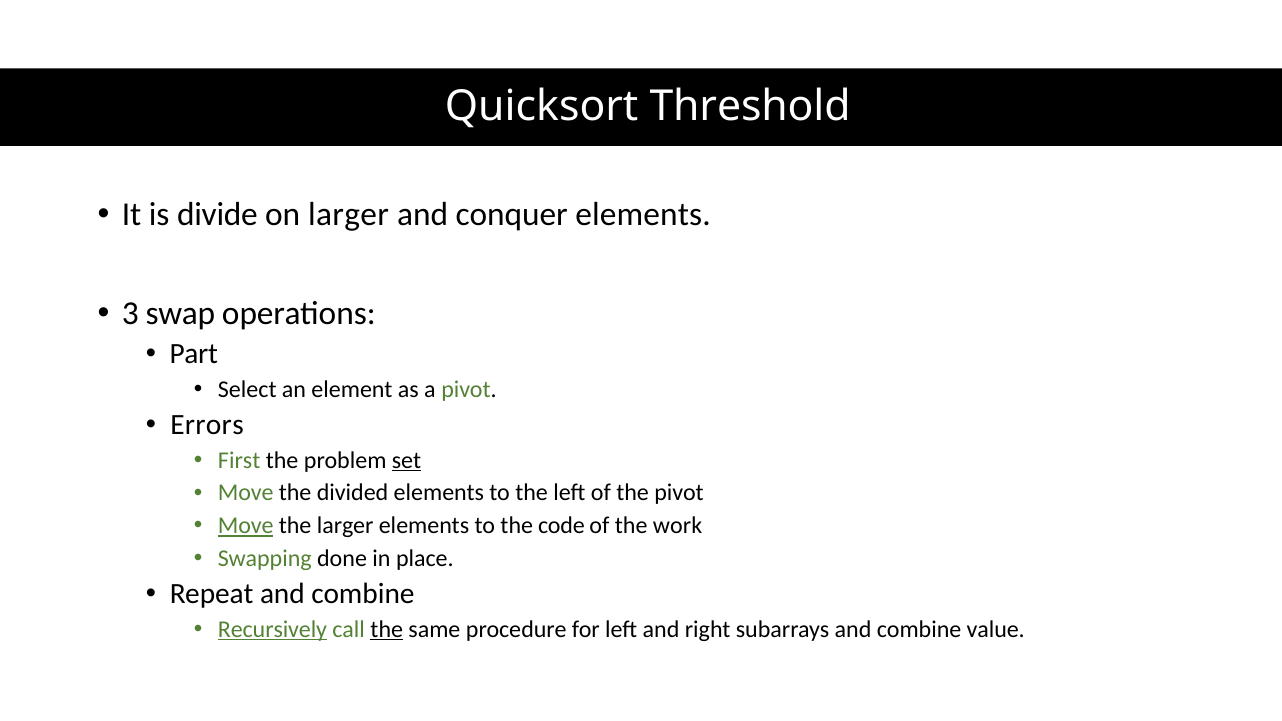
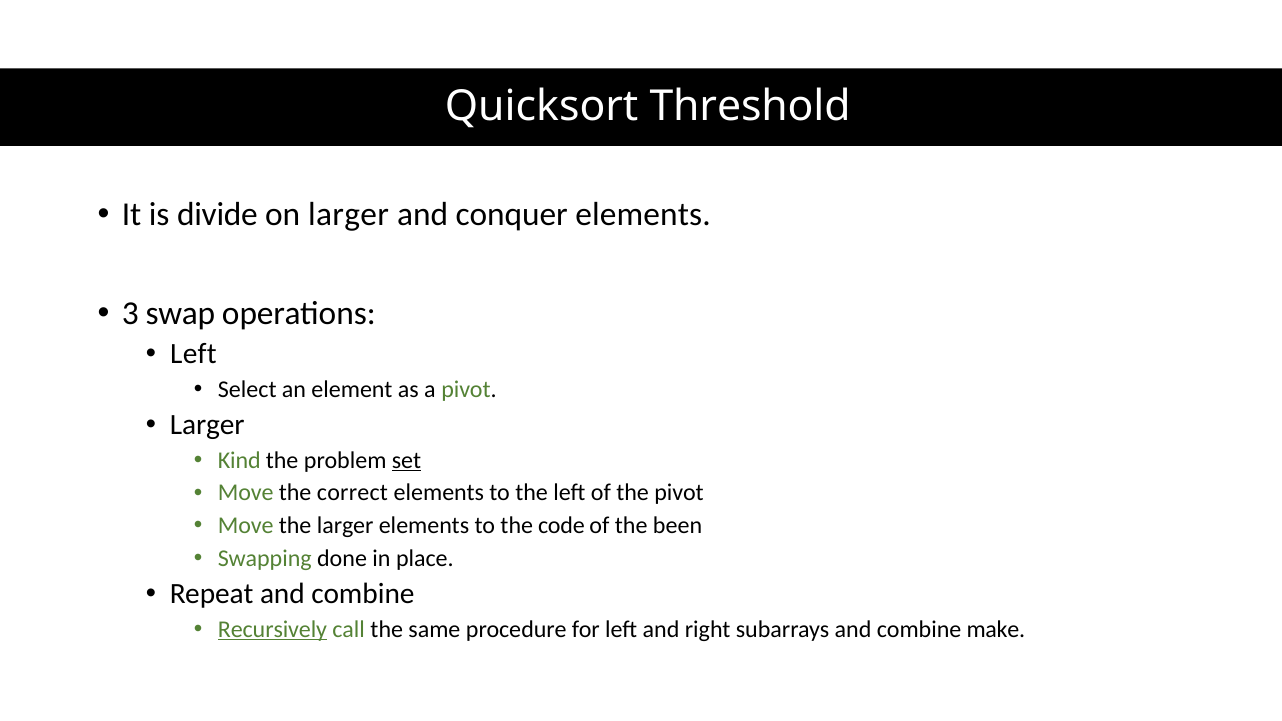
Part: Part -> Left (193, 354)
Errors: Errors -> Larger (207, 425)
First: First -> Kind (239, 461)
divided: divided -> correct (352, 493)
Move underline: present -> none (246, 526)
work: work -> been (678, 526)
the underline: present -> none (387, 629)
value: value -> make (996, 629)
